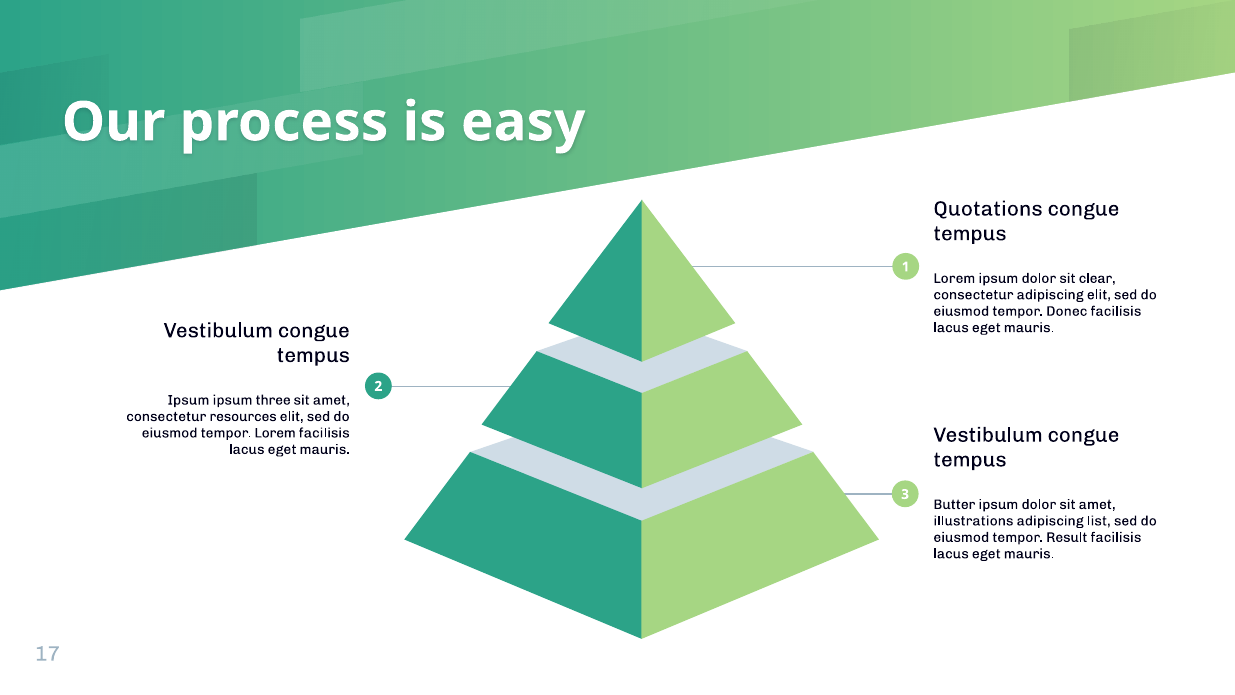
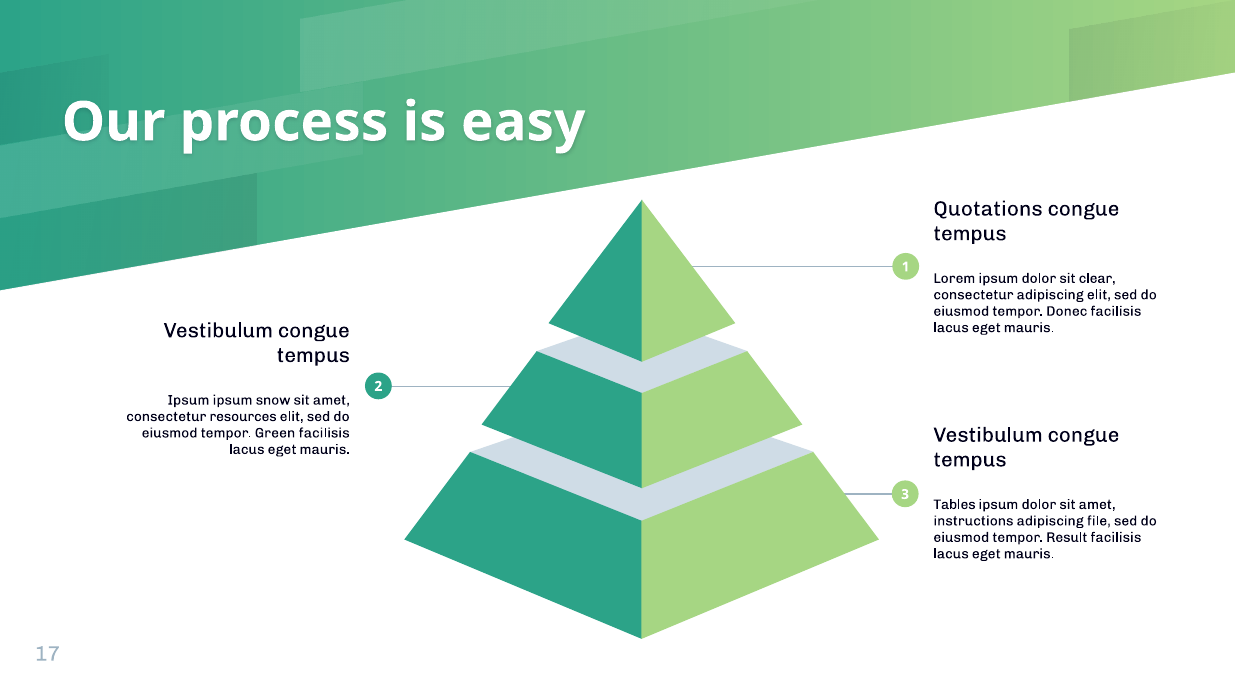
three: three -> snow (273, 400)
tempor Lorem: Lorem -> Green (275, 433)
Butter: Butter -> Tables (954, 504)
illustrations: illustrations -> instructions (973, 521)
list: list -> file (1099, 521)
